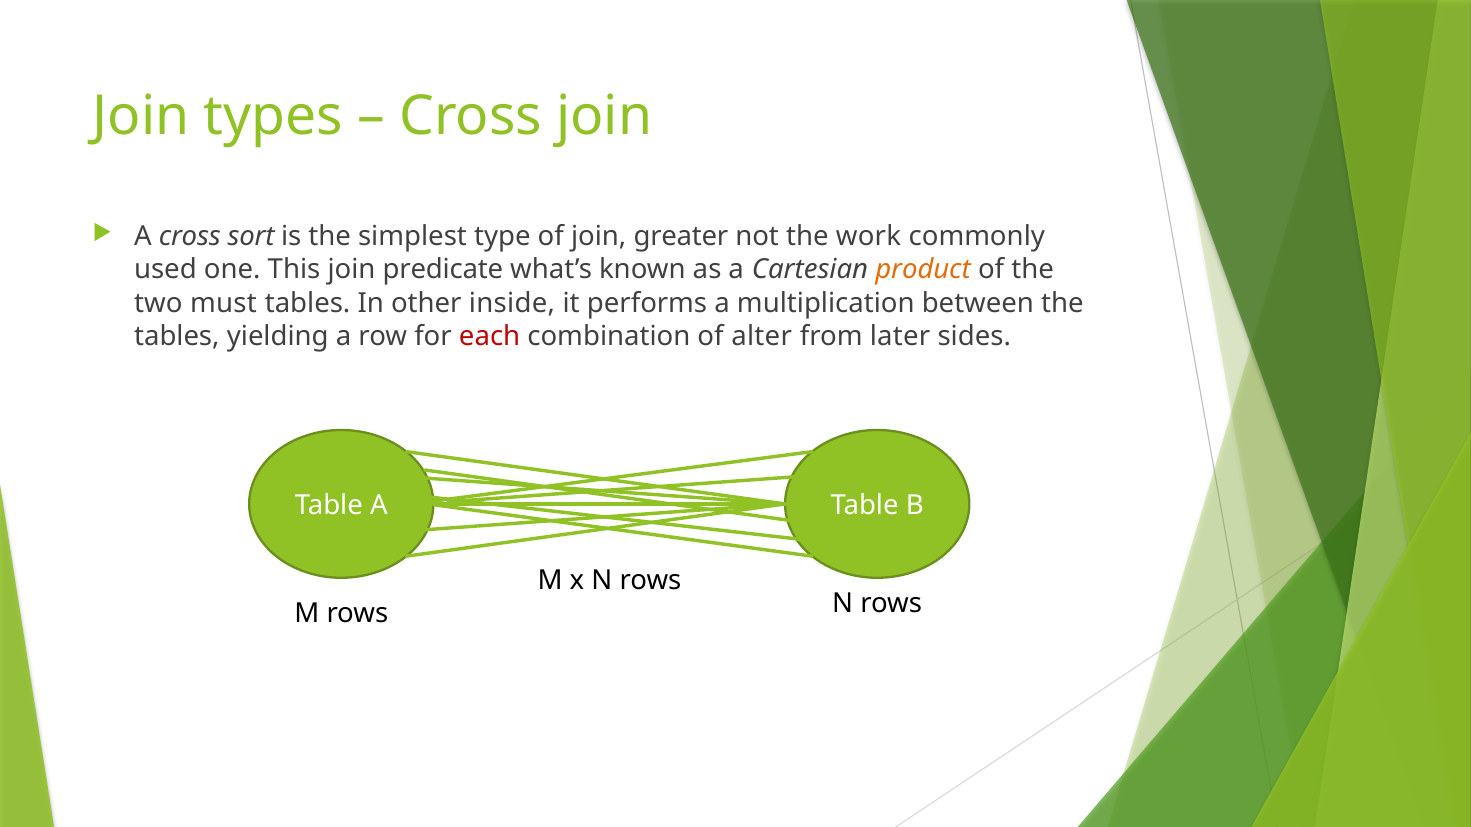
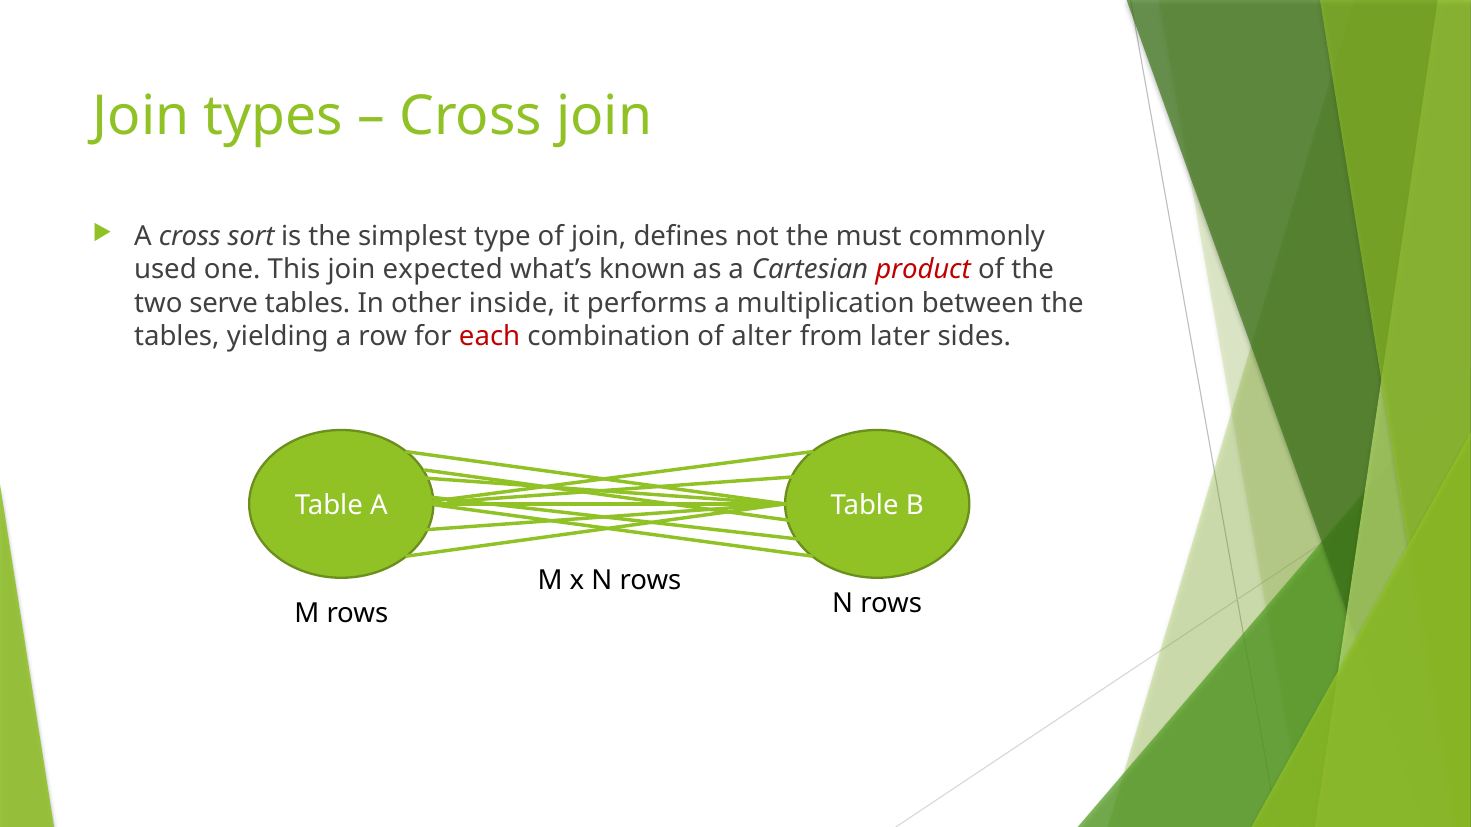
greater: greater -> defines (681, 237)
work: work -> must (869, 237)
predicate: predicate -> expected (443, 270)
product colour: orange -> red (923, 270)
must: must -> serve (224, 303)
